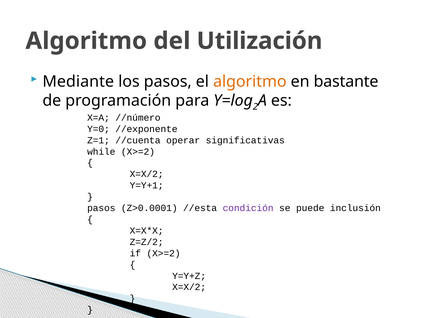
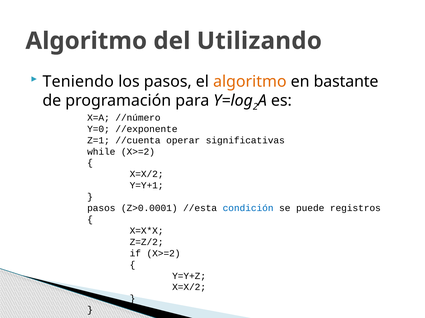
Utilización: Utilización -> Utilizando (259, 41)
Mediante: Mediante -> Teniendo (78, 82)
condición colour: purple -> blue (248, 209)
inclusión: inclusión -> registros (355, 209)
